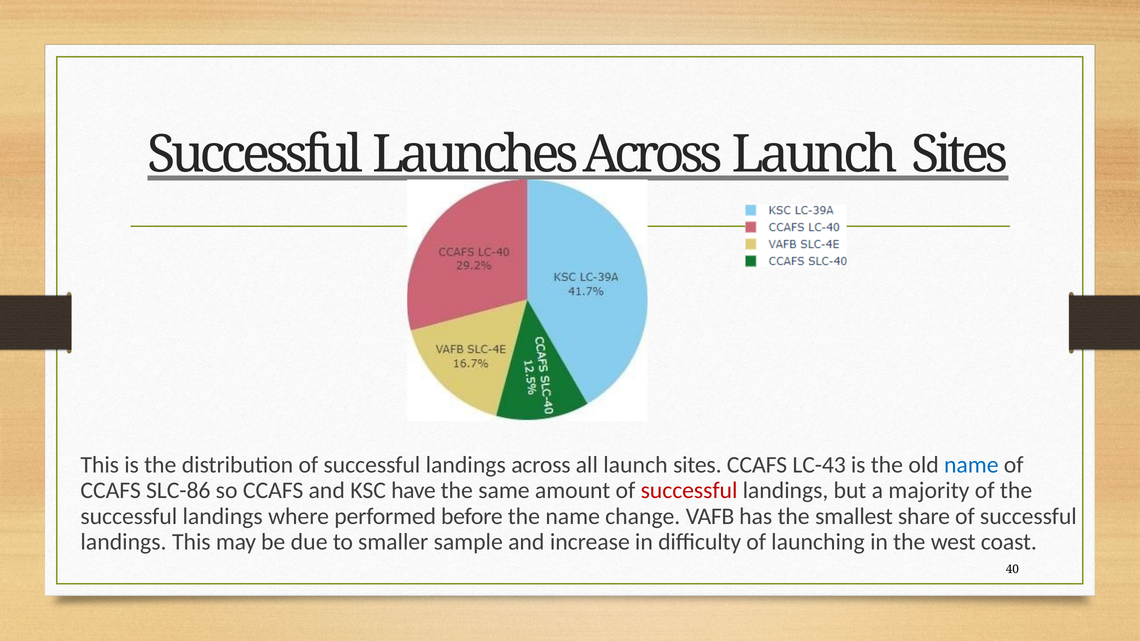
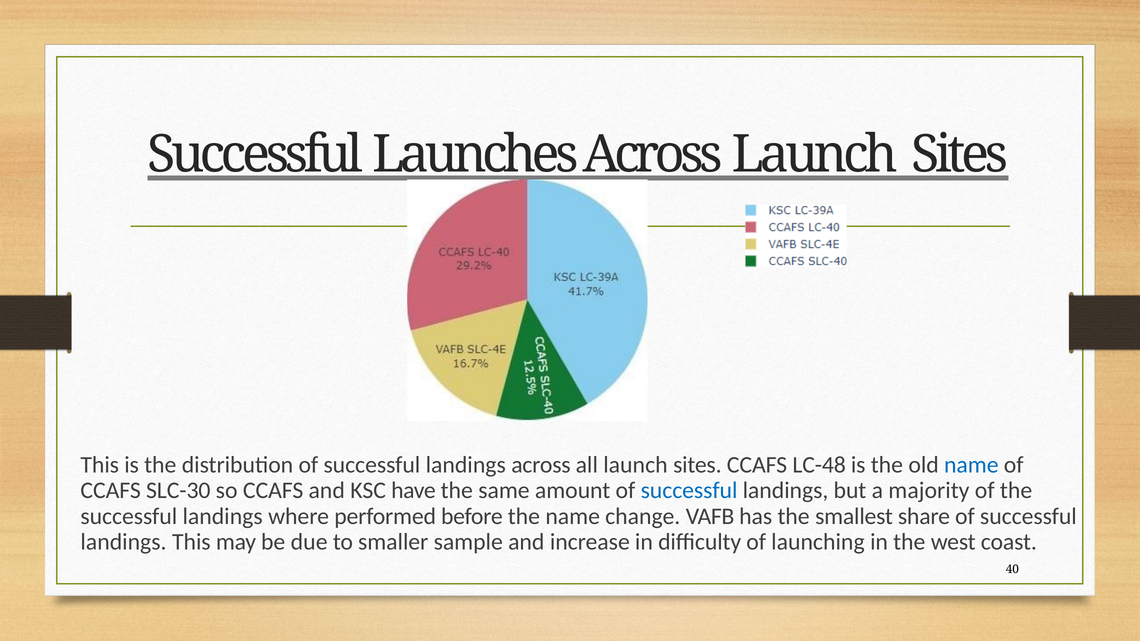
LC-43: LC-43 -> LC-48 (819, 465)
SLC-86: SLC-86 -> SLC-30 (178, 491)
successful colour: red -> blue (689, 491)
